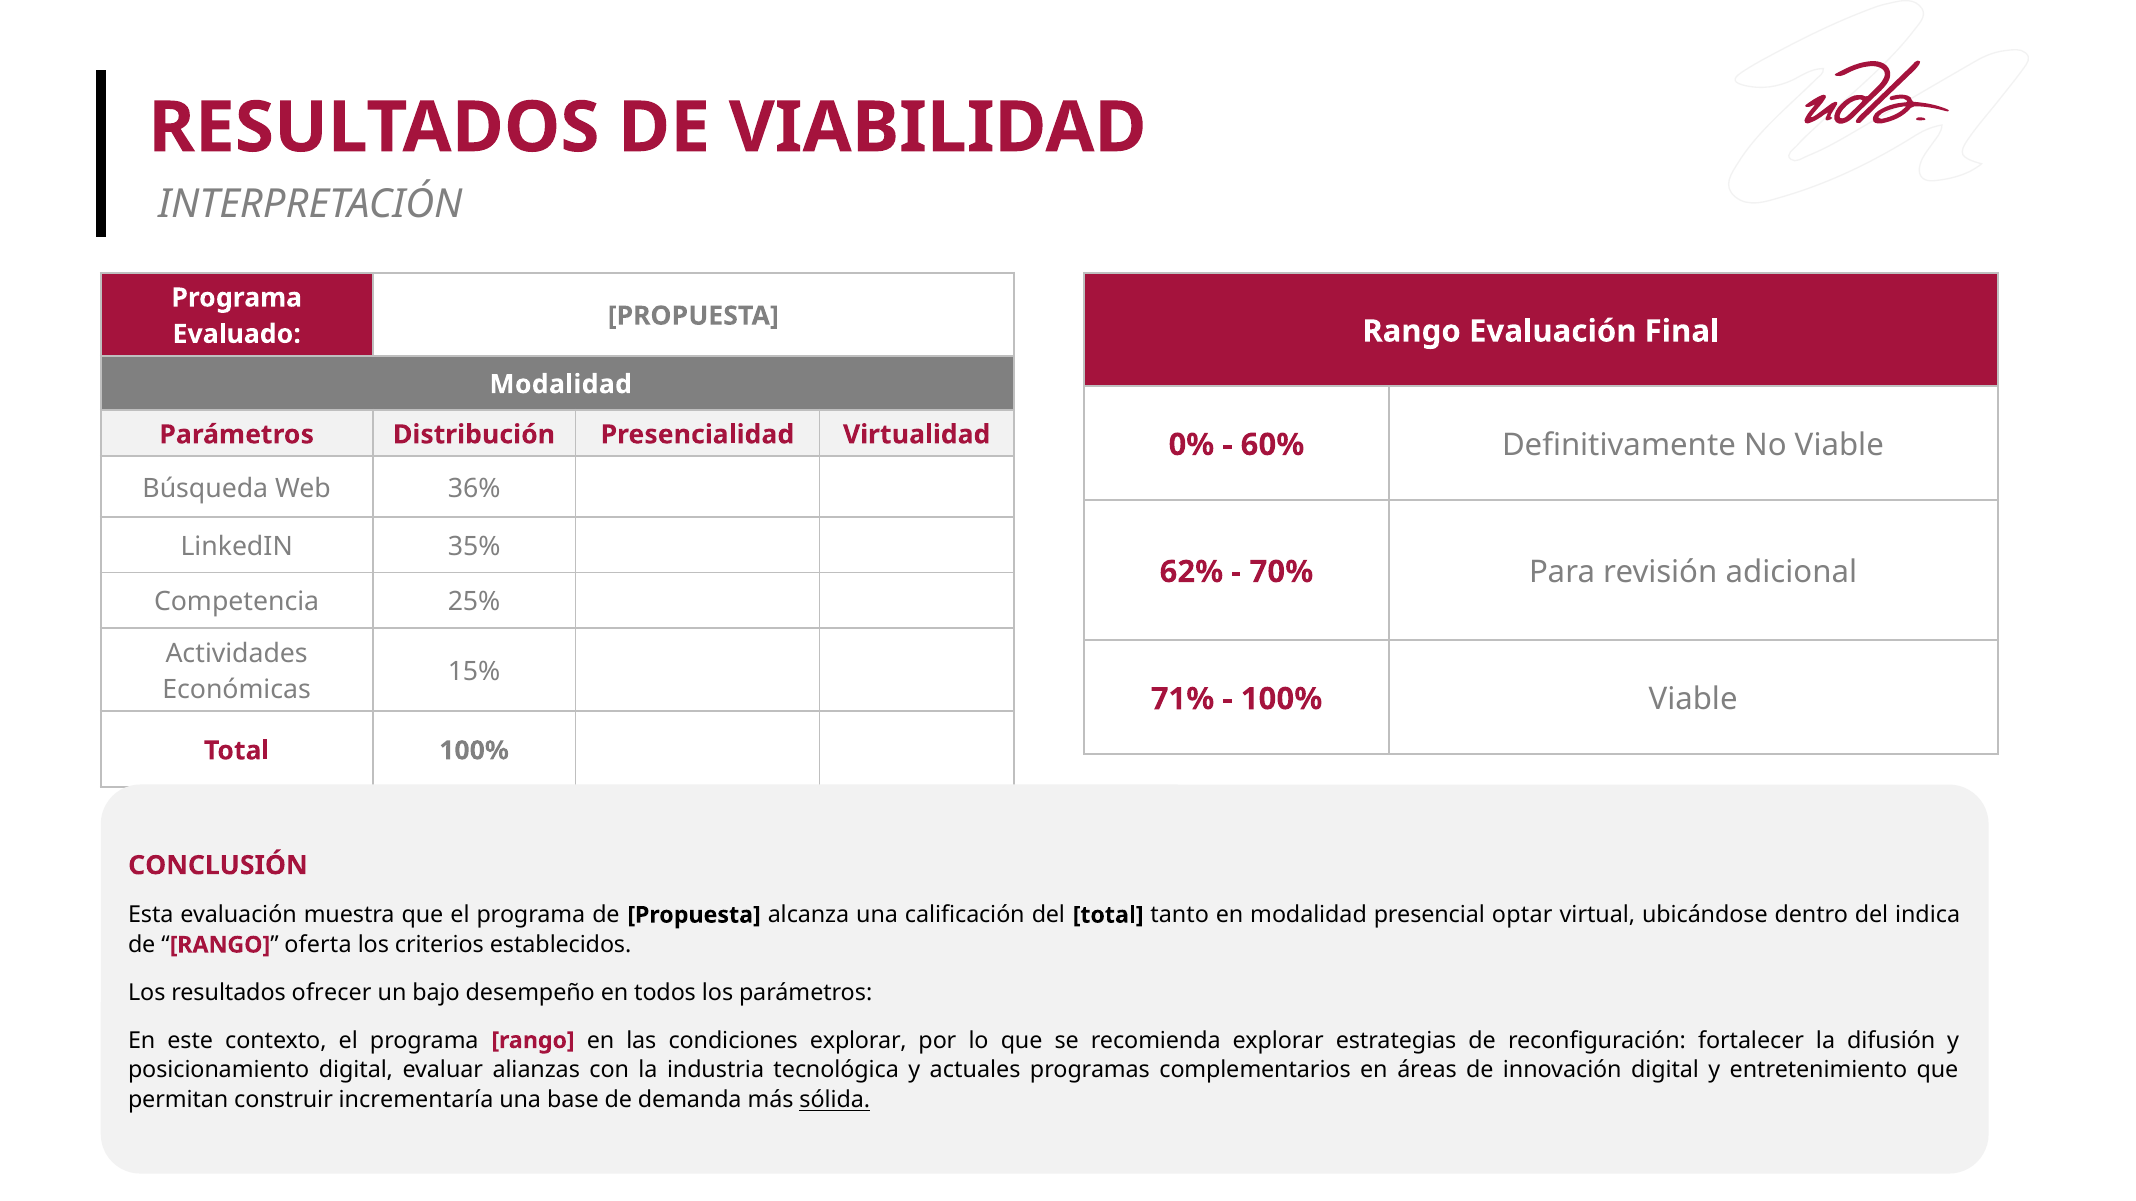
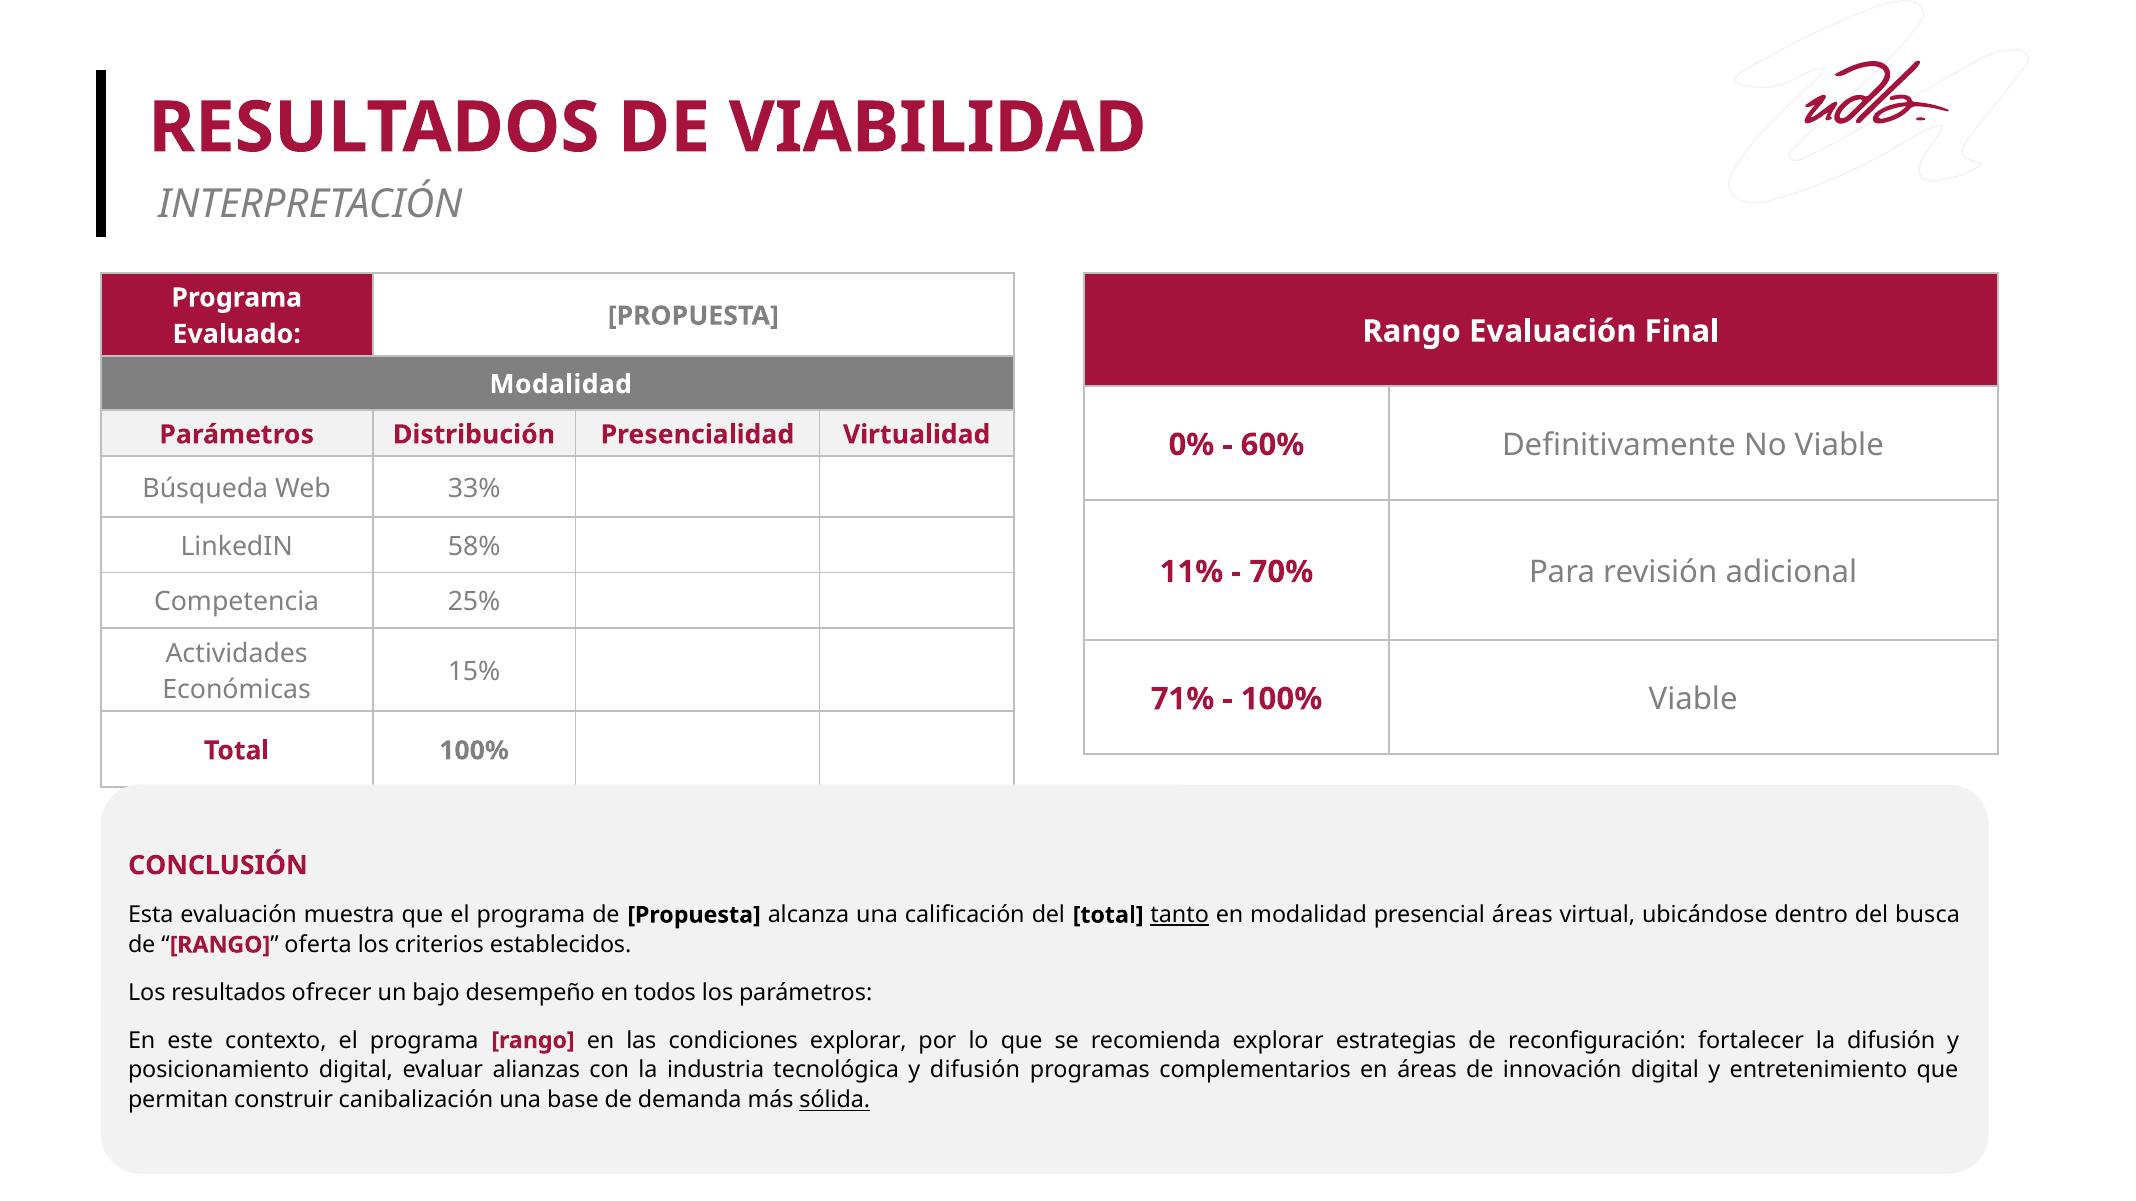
36%: 36% -> 33% (474, 488)
35%: 35% -> 58% (474, 546)
62%: 62% -> 11% (1191, 572)
tanto underline: none -> present (1180, 915)
presencial optar: optar -> áreas (1522, 915)
indica: indica -> busca (1928, 915)
y actuales: actuales -> difusión (975, 1071)
incrementaría: incrementaría -> canibalización (416, 1101)
